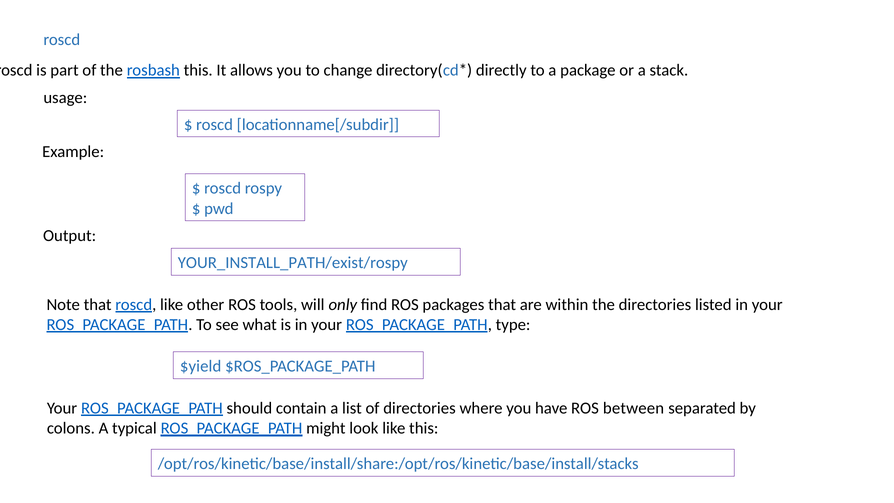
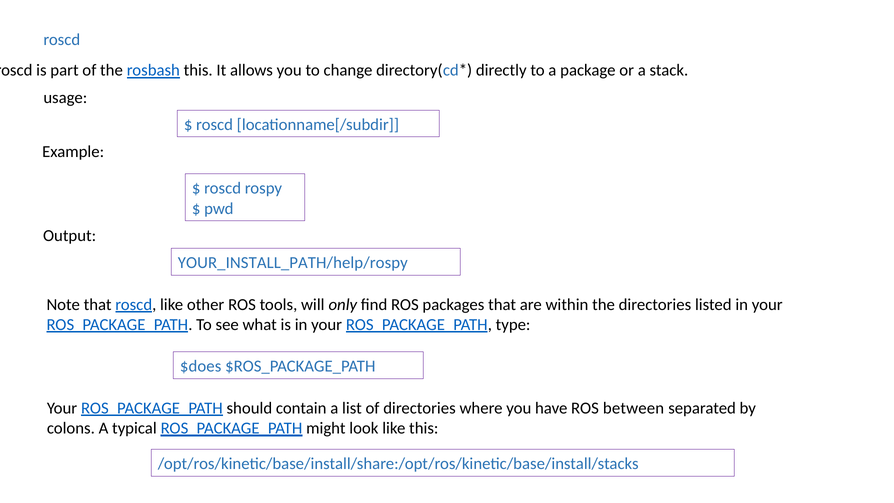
YOUR_INSTALL_PATH/exist/rospy: YOUR_INSTALL_PATH/exist/rospy -> YOUR_INSTALL_PATH/help/rospy (293, 263)
$yield: $yield -> $does (201, 366)
